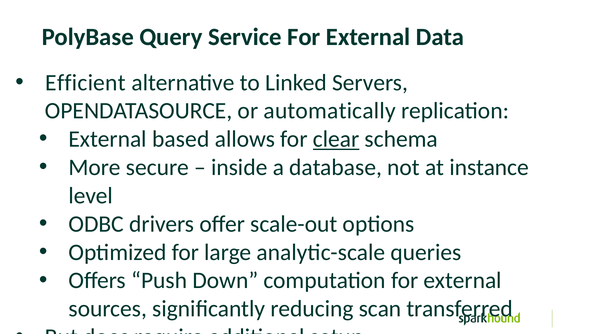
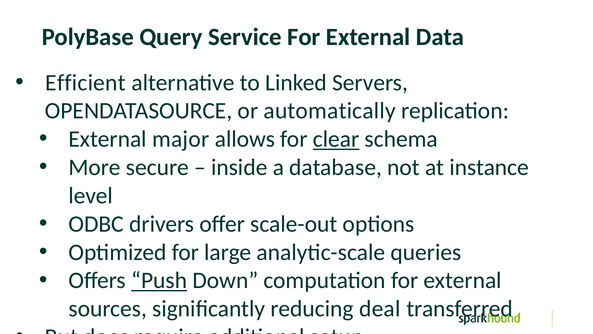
based: based -> major (181, 139)
Push underline: none -> present (159, 280)
scan: scan -> deal (380, 308)
